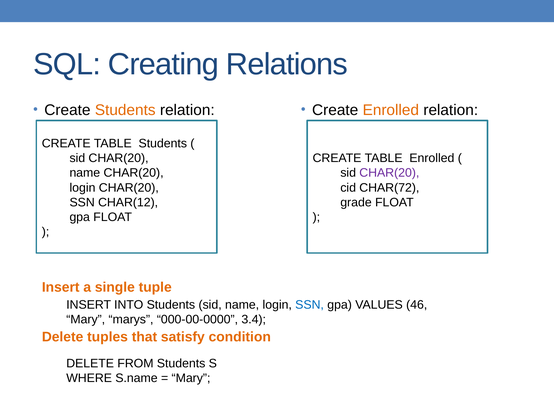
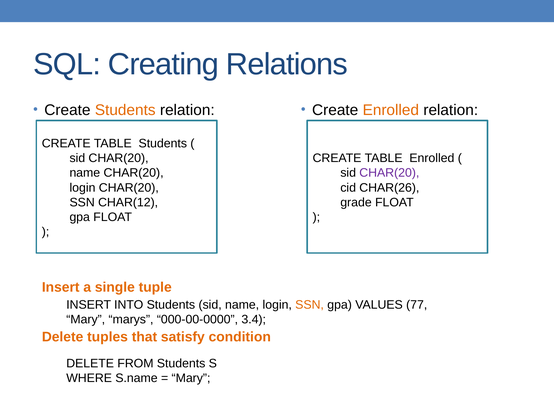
CHAR(72: CHAR(72 -> CHAR(26 (389, 188)
SSN colour: blue -> orange (310, 305)
46: 46 -> 77 (417, 305)
